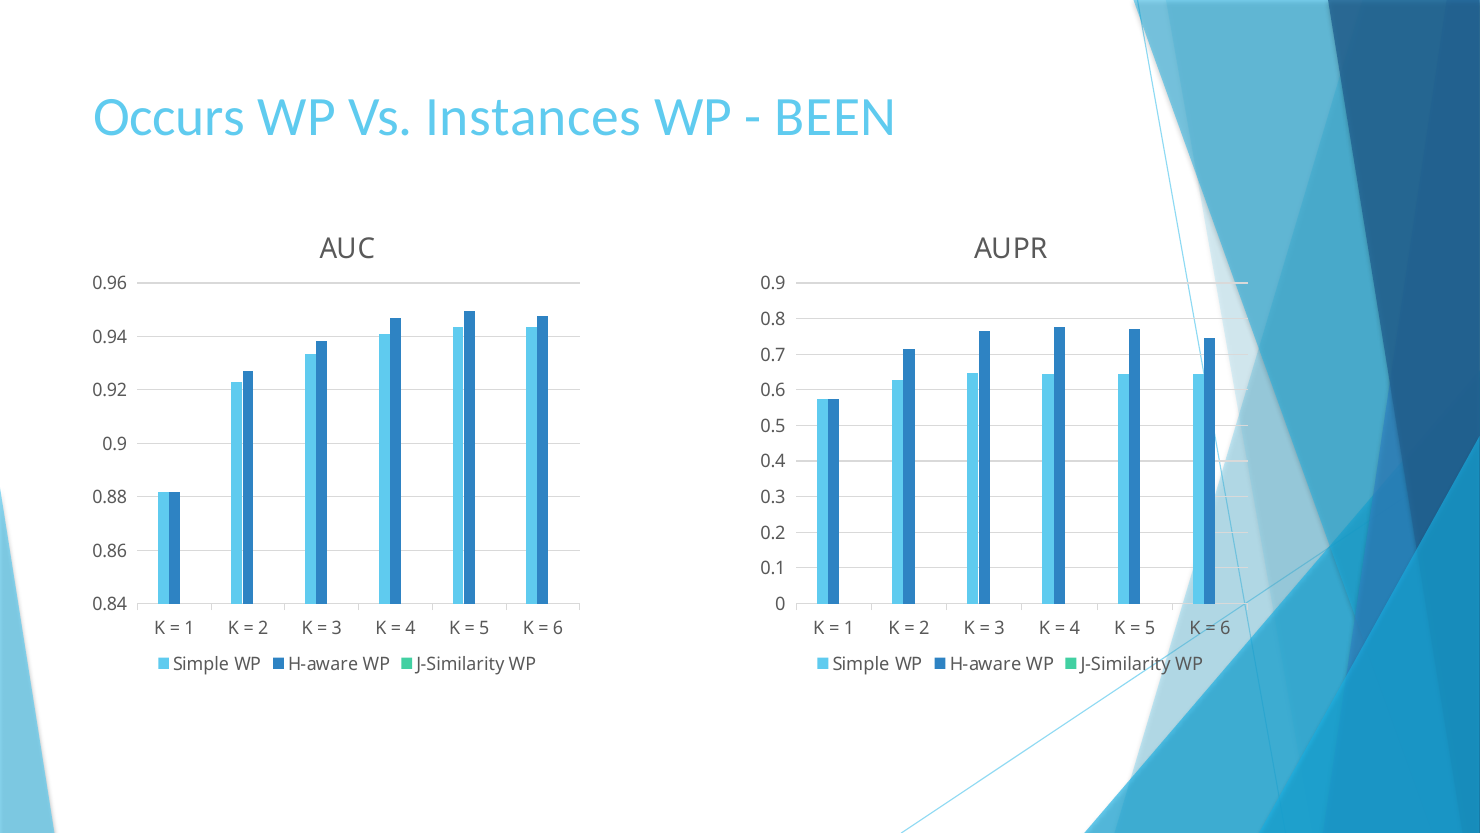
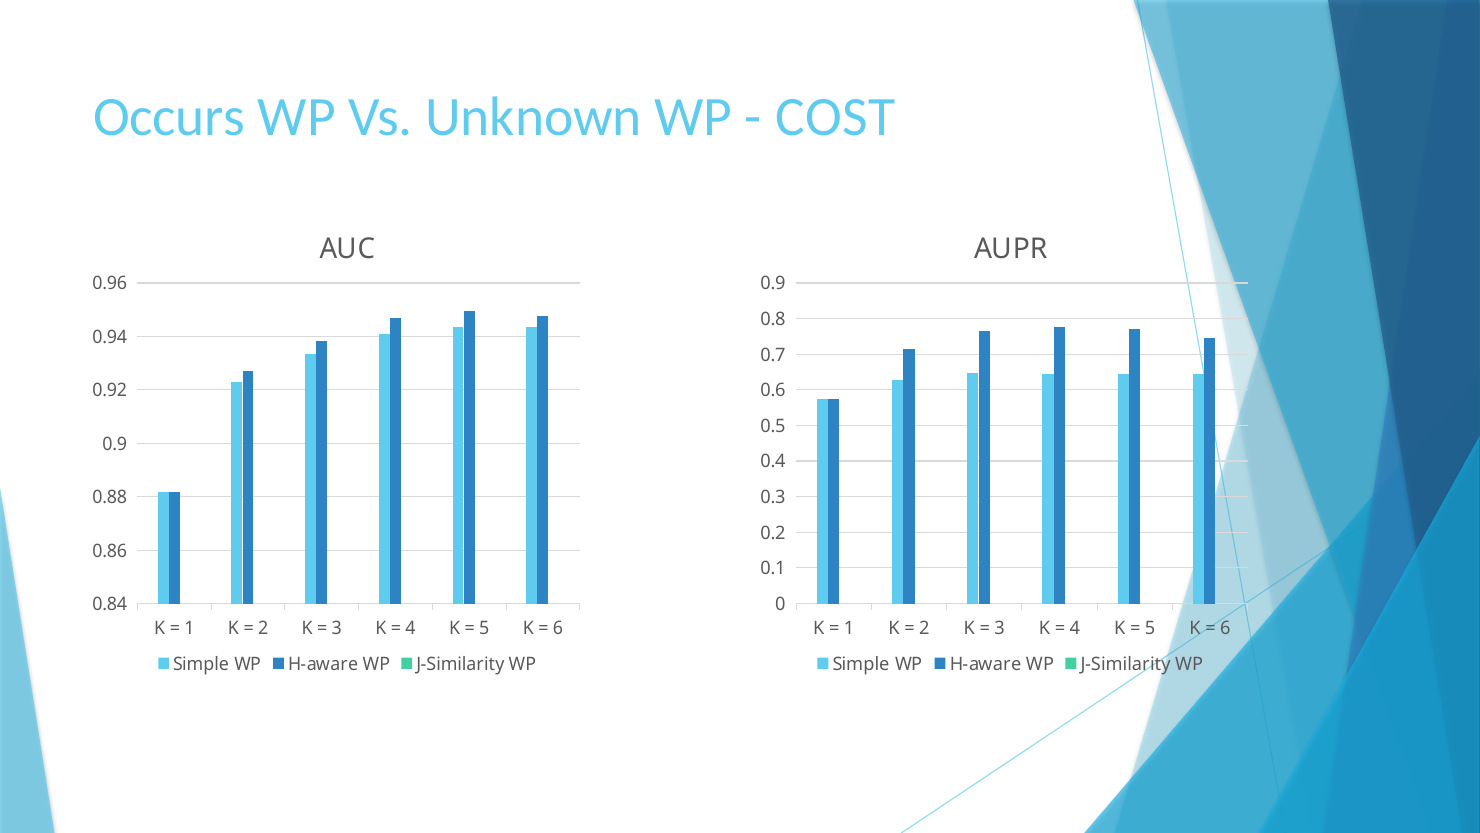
Instances: Instances -> Unknown (534, 117)
BEEN: BEEN -> COST (836, 117)
